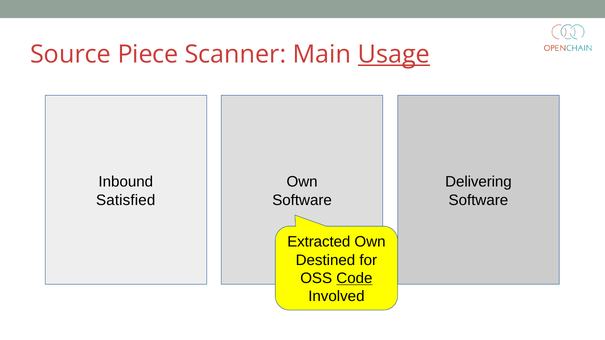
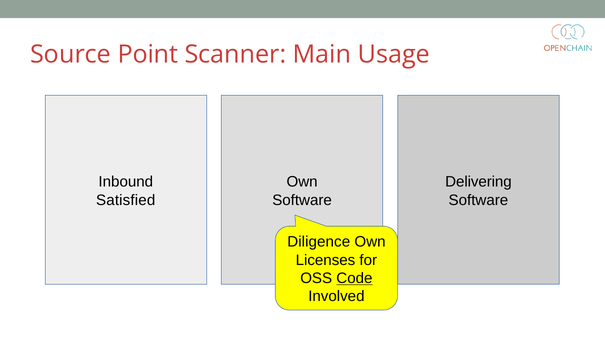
Piece: Piece -> Point (148, 55)
Usage underline: present -> none (394, 55)
Extracted: Extracted -> Diligence (319, 242)
Destined: Destined -> Licenses (325, 260)
